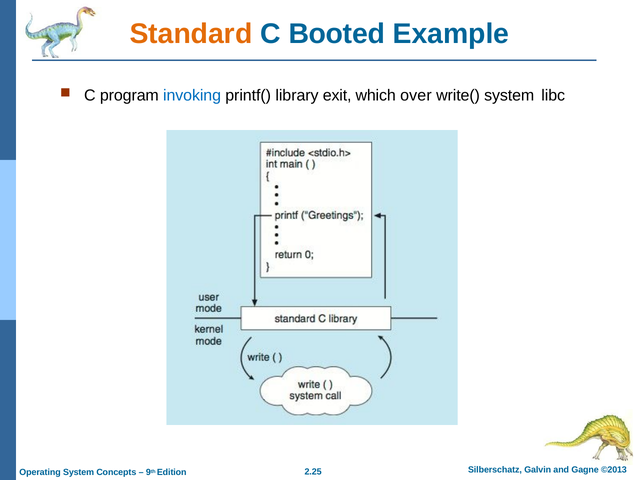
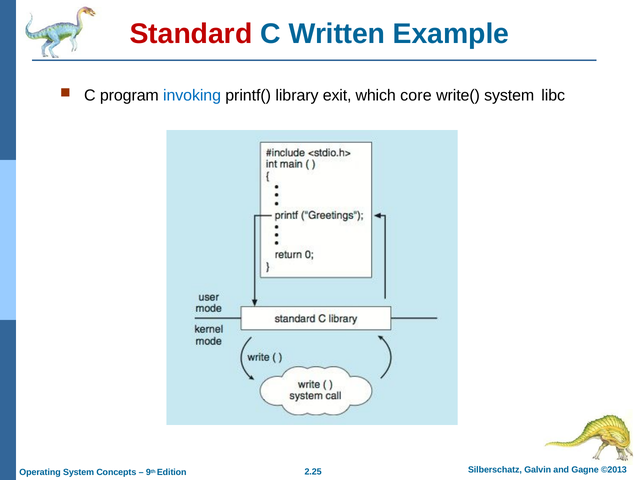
Standard colour: orange -> red (191, 34)
Booted: Booted -> Written (337, 34)
over: over -> core (416, 95)
